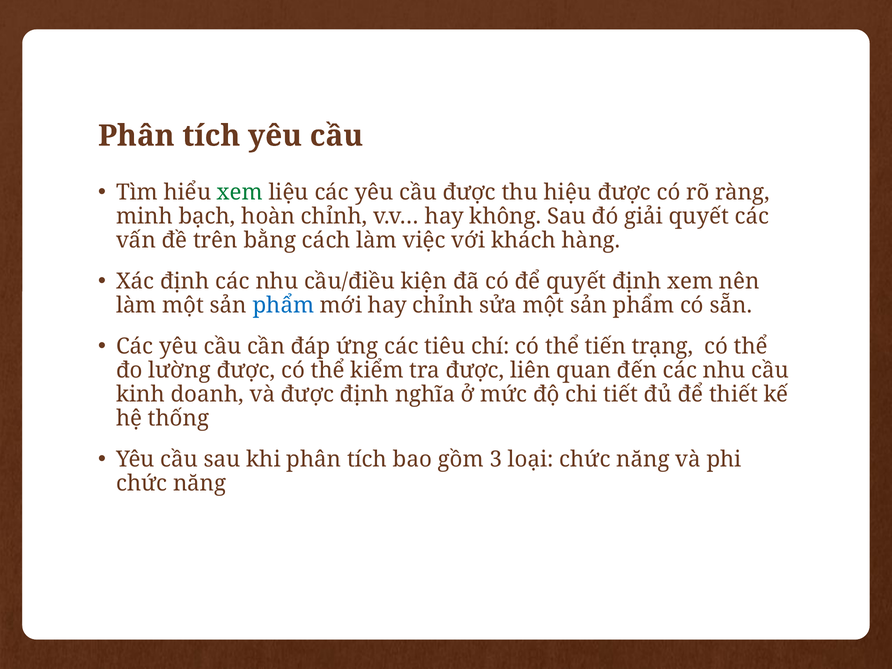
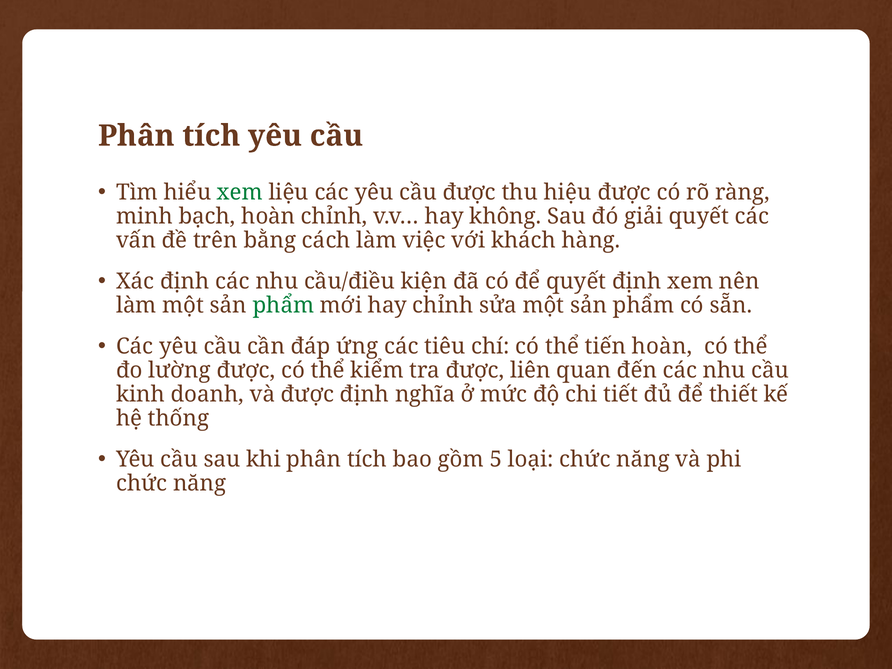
phẩm colour: blue -> green (283, 305)
tiến trạng: trạng -> hoàn (662, 346)
3: 3 -> 5 (496, 459)
